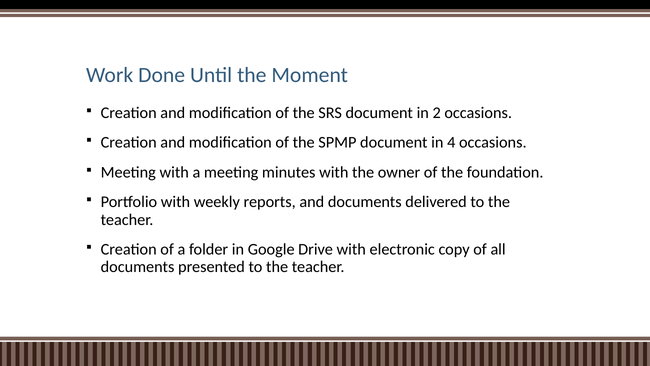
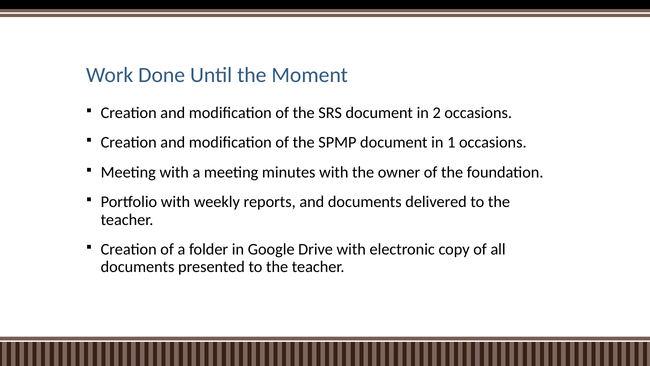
4: 4 -> 1 (451, 142)
